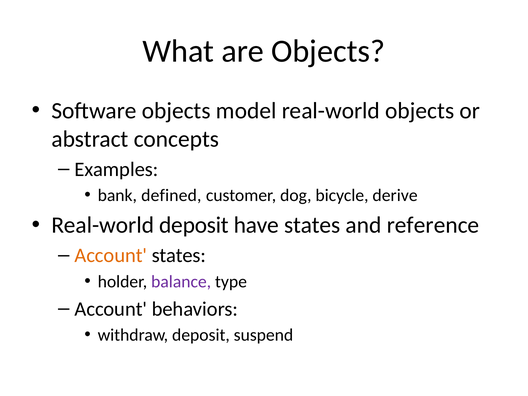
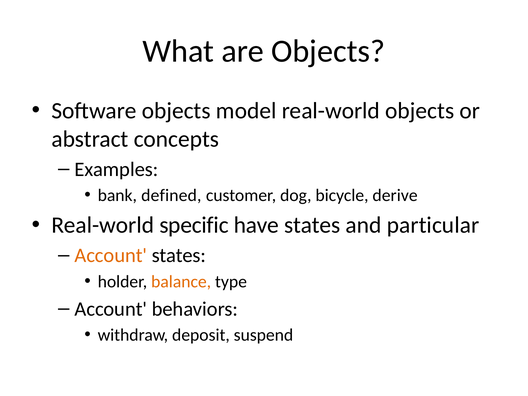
Real-world deposit: deposit -> specific (194, 225)
reference: reference -> particular (433, 225)
balance colour: purple -> orange (181, 282)
